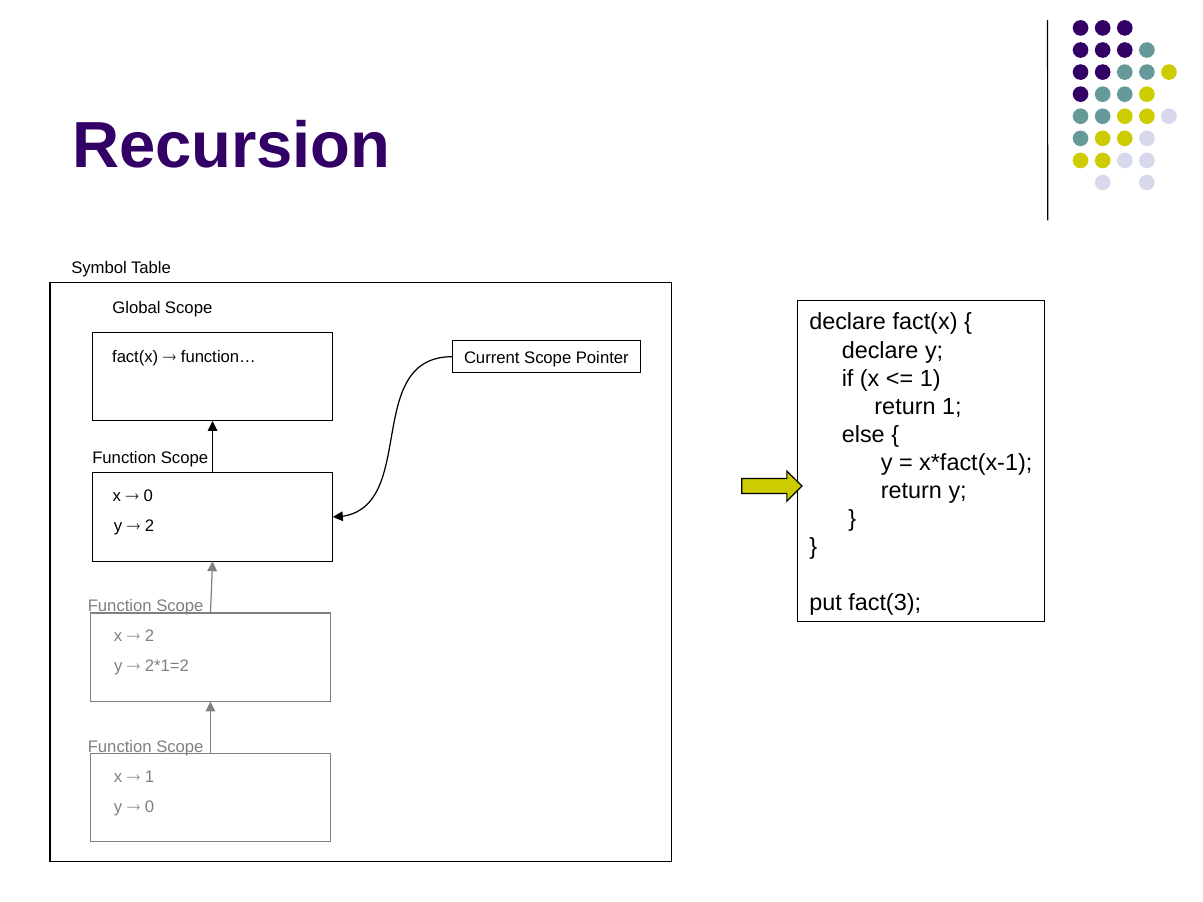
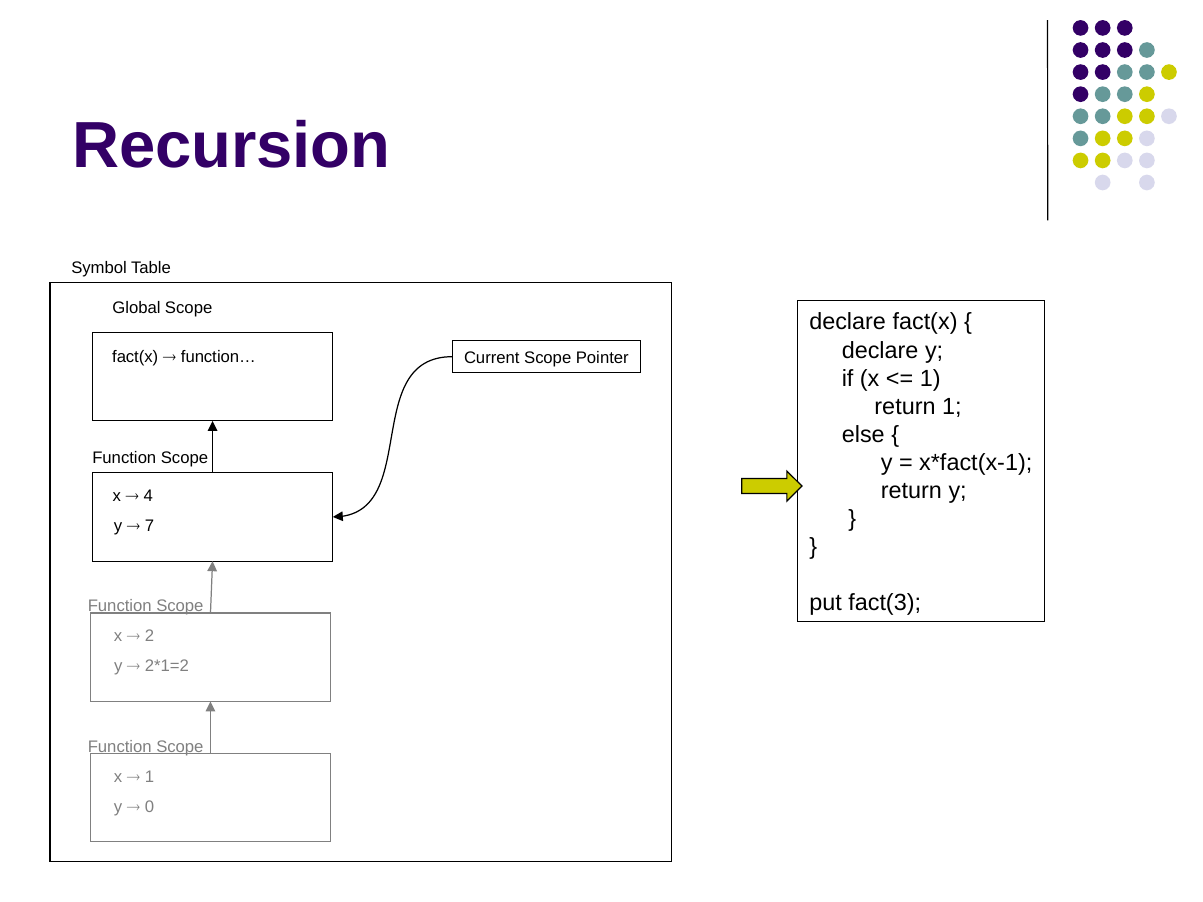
0: 0 -> 4 (148, 496)
2: 2 -> 7 (149, 526)
